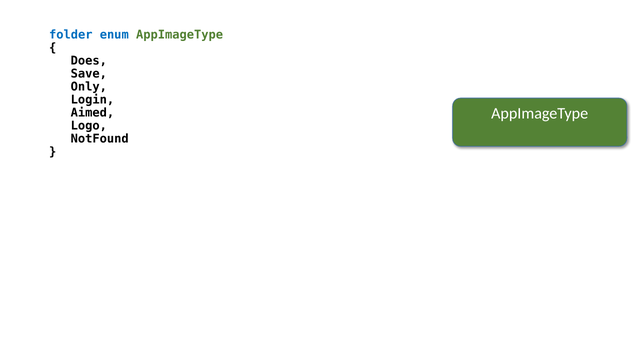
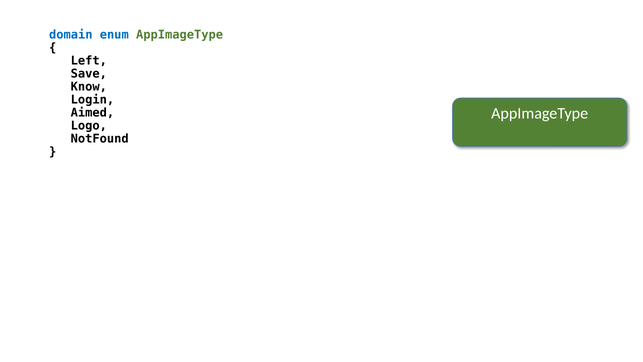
folder: folder -> domain (71, 35)
Does: Does -> Left (89, 61)
Only: Only -> Know (89, 87)
